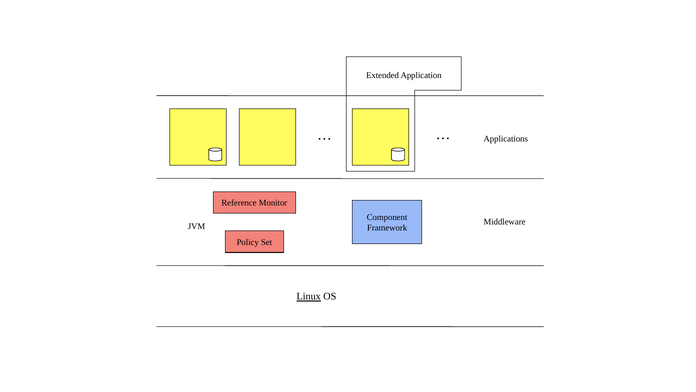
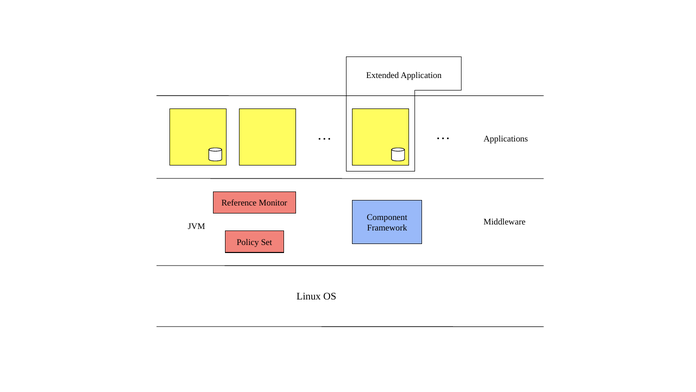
Linux underline: present -> none (309, 296)
